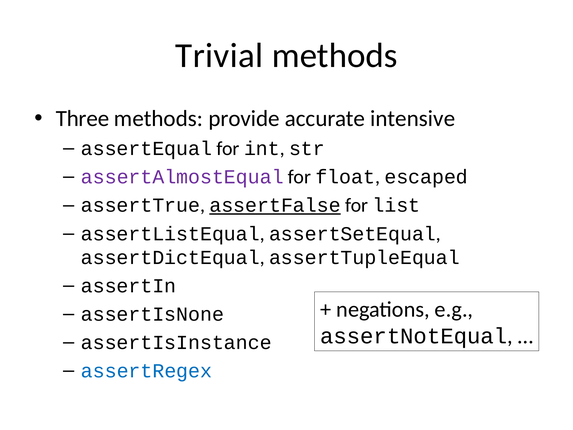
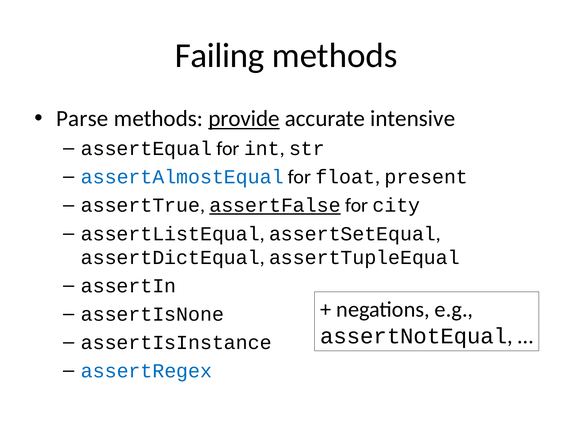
Trivial: Trivial -> Failing (220, 55)
Three: Three -> Parse (82, 119)
provide underline: none -> present (244, 119)
assertAlmostEqual colour: purple -> blue (182, 177)
escaped: escaped -> present (426, 177)
list: list -> city (396, 205)
